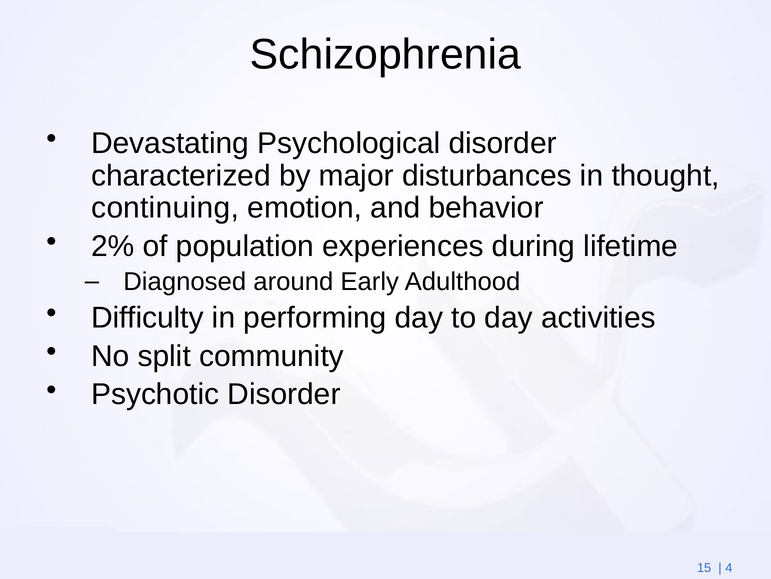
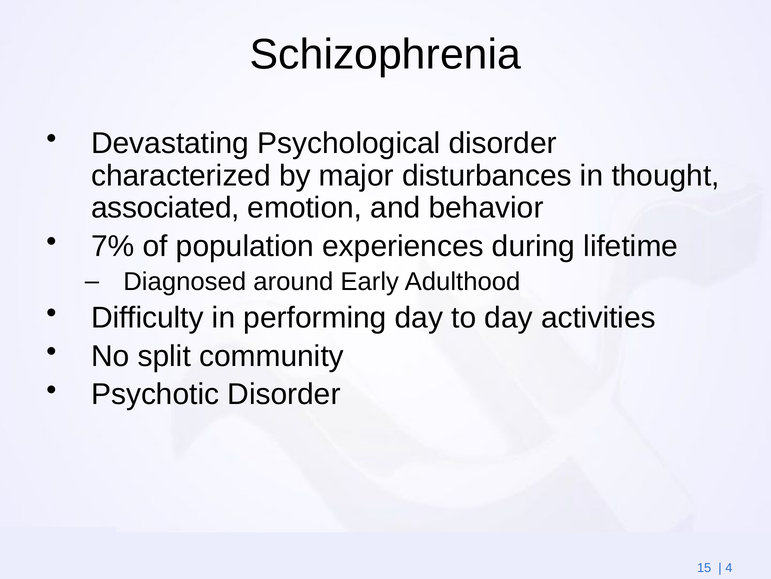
continuing: continuing -> associated (165, 208)
2%: 2% -> 7% (113, 246)
